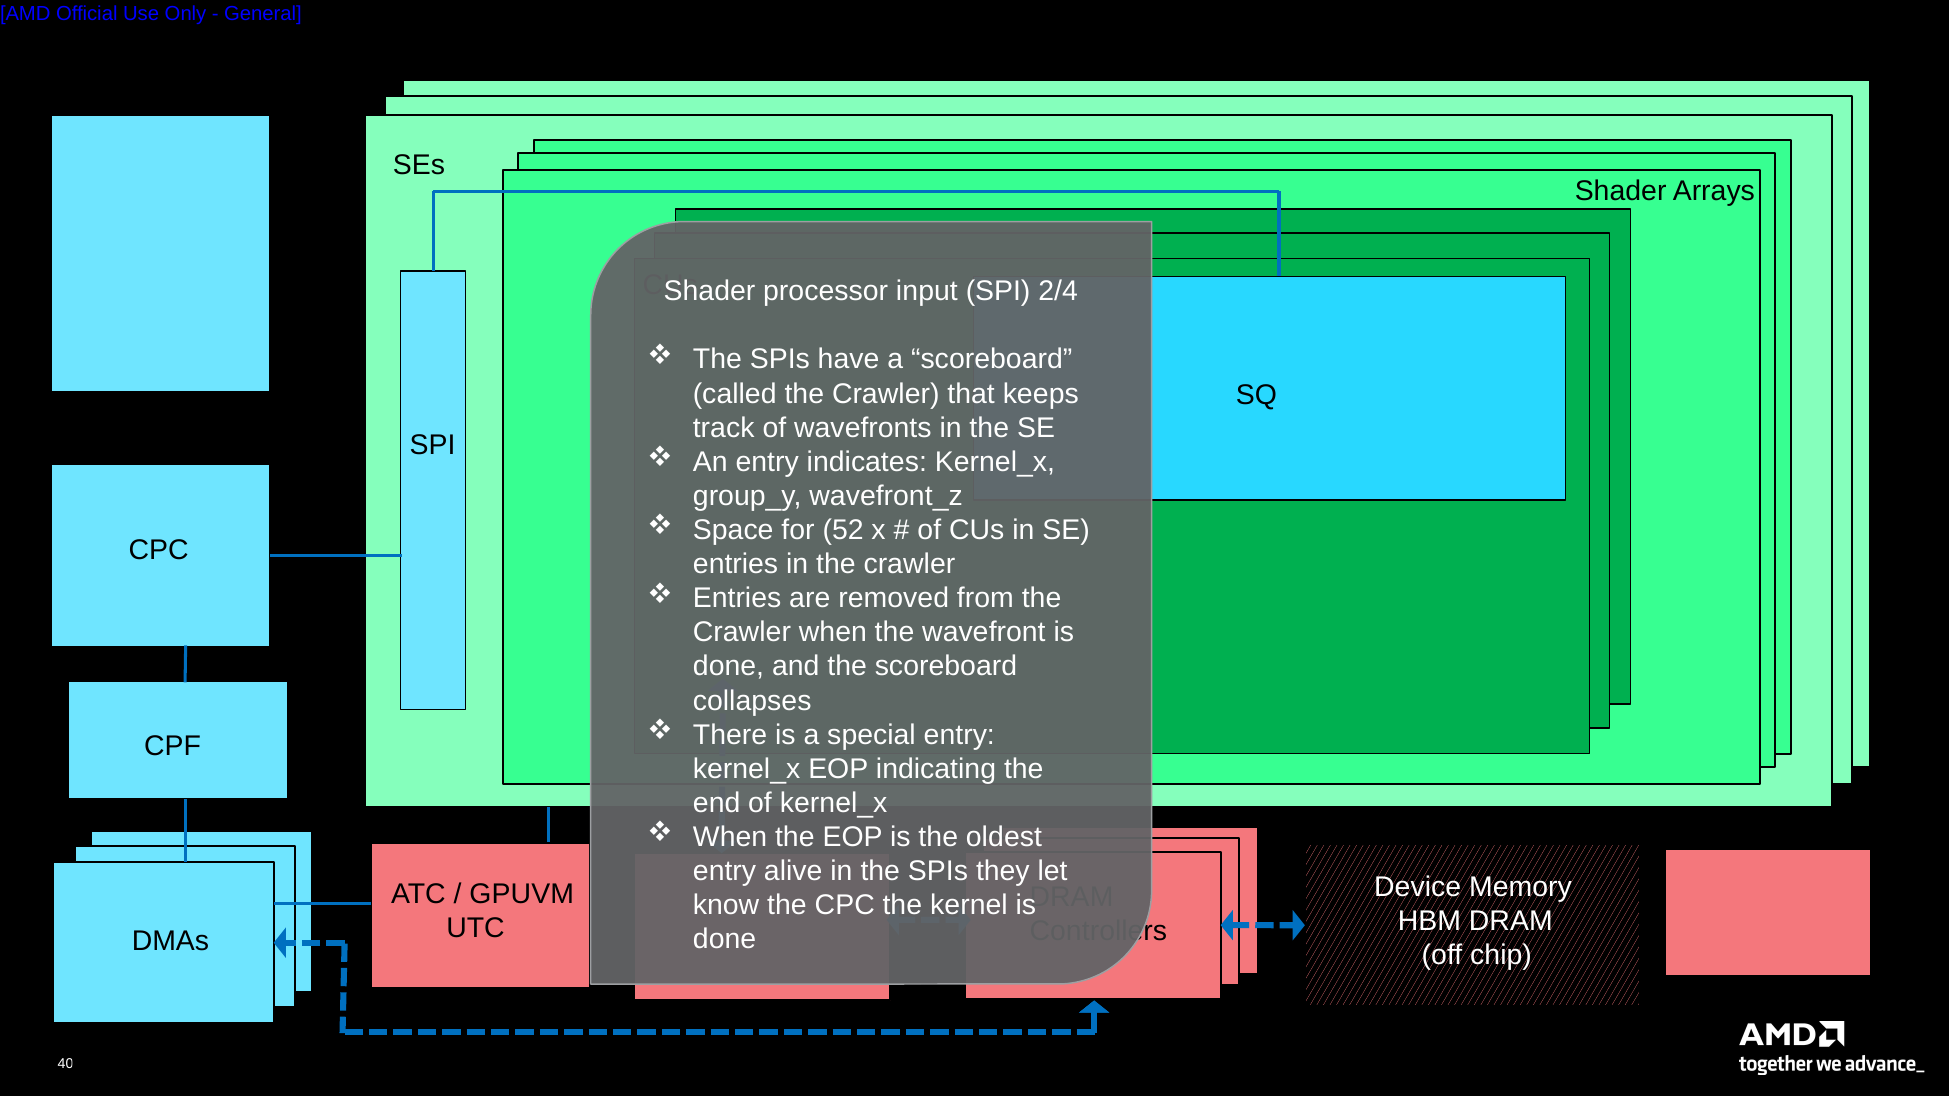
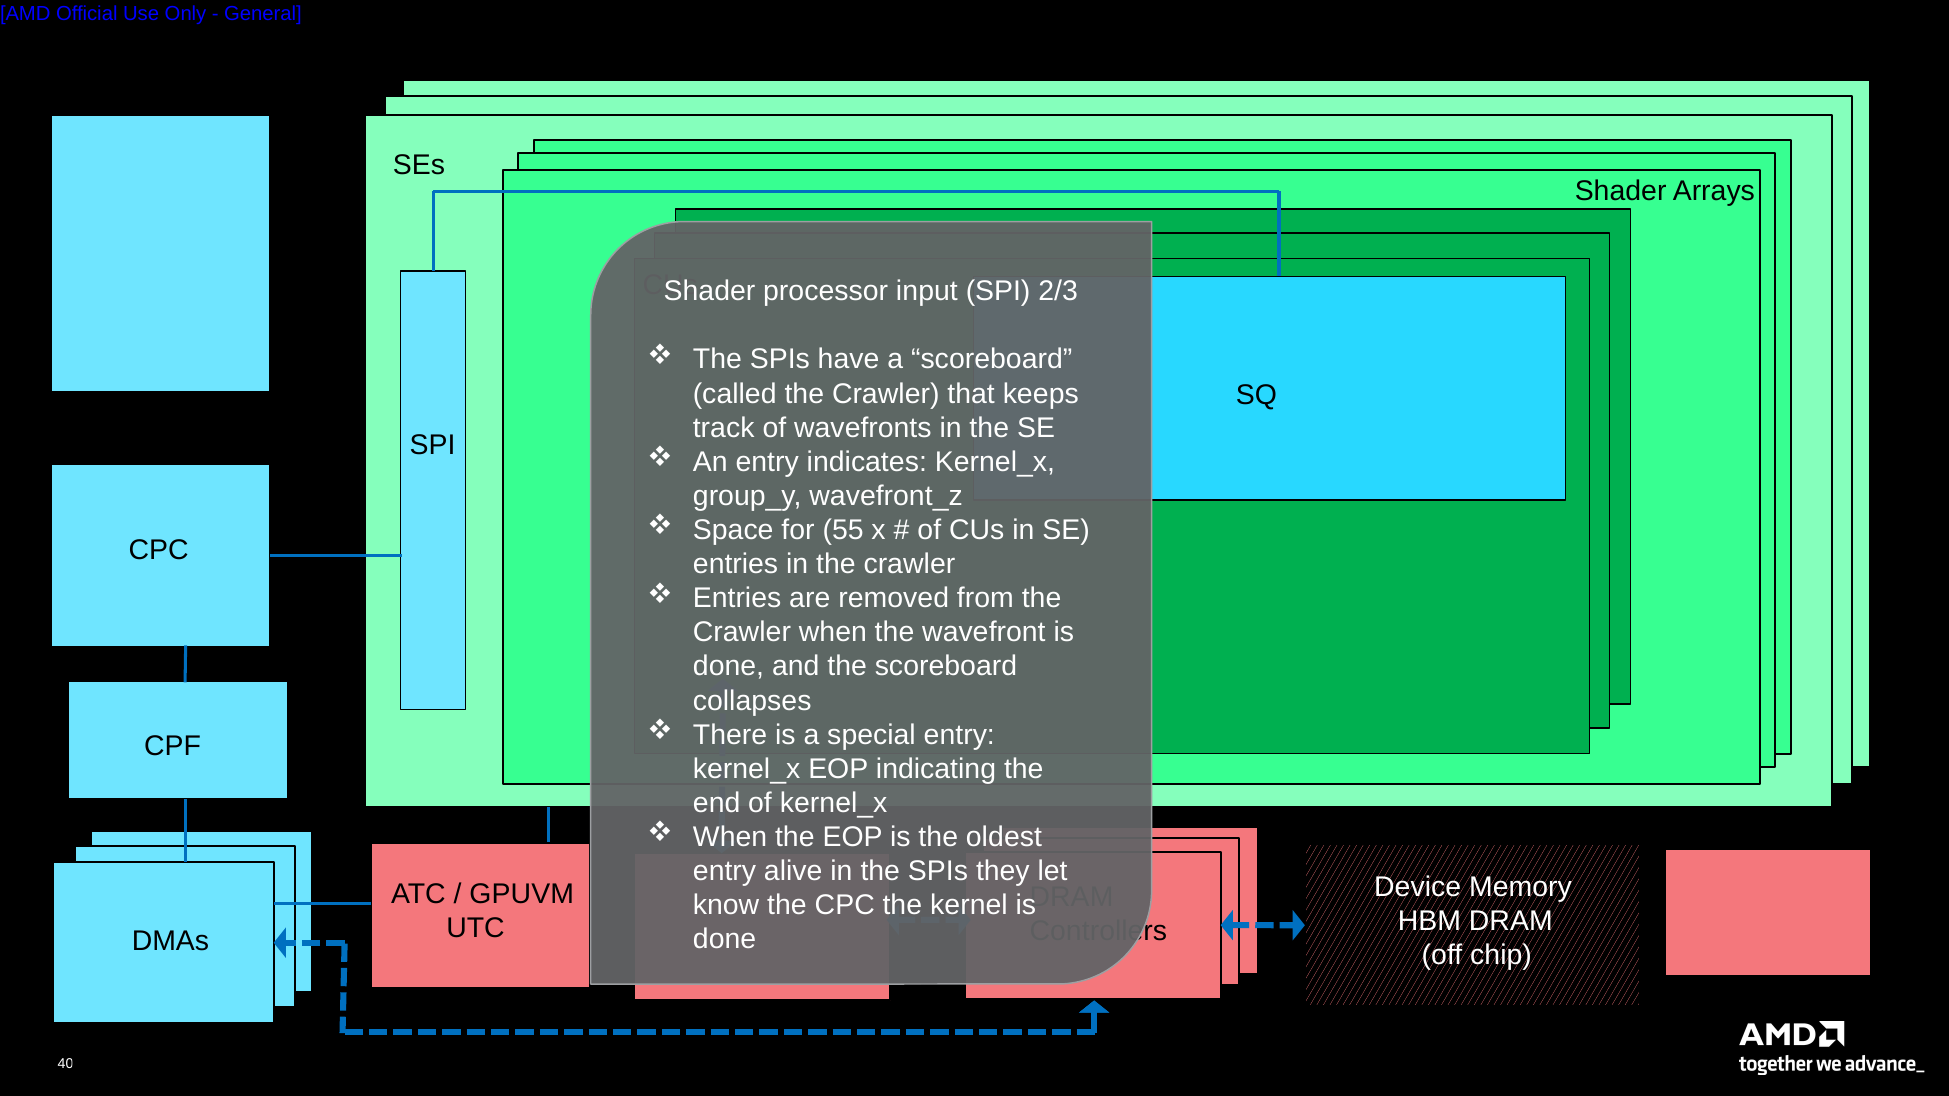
2/4: 2/4 -> 2/3 (1058, 291)
52: 52 -> 55 (843, 530)
